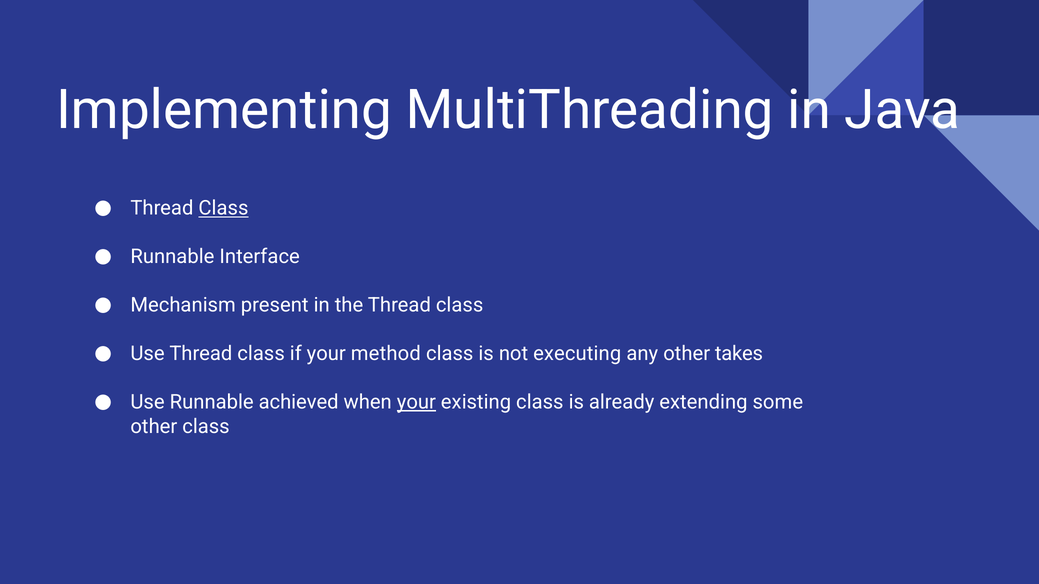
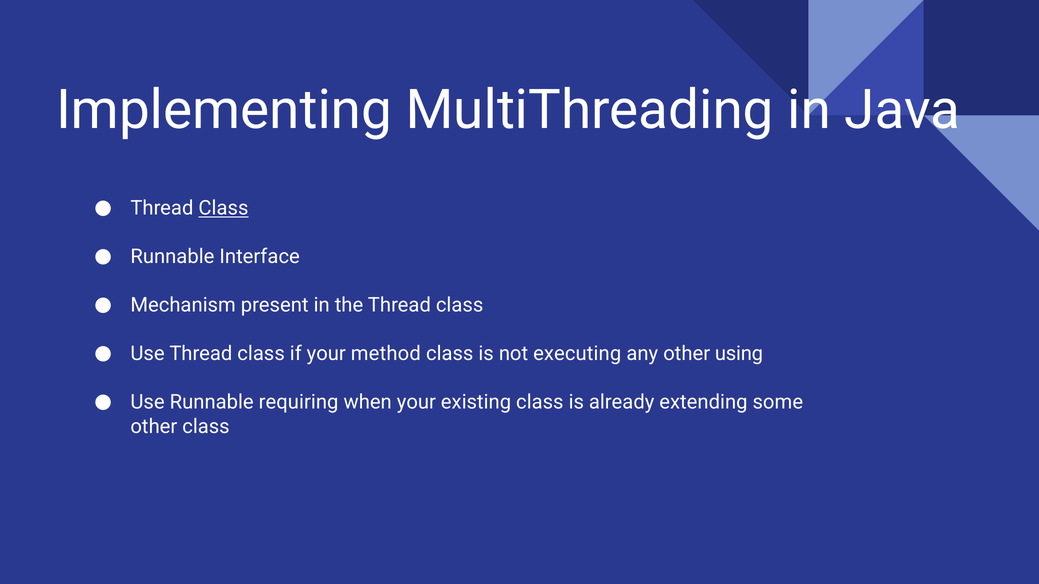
takes: takes -> using (739, 354)
achieved: achieved -> requiring (299, 402)
your underline: present -> none (416, 402)
